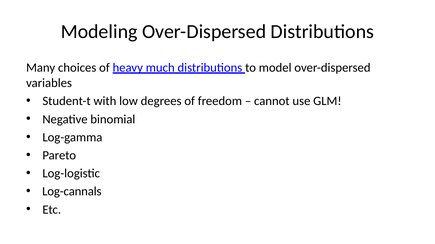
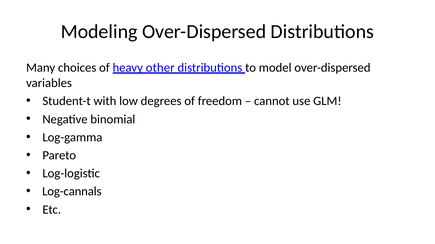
much: much -> other (160, 68)
